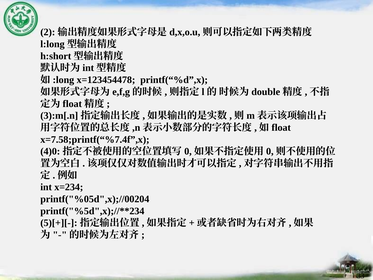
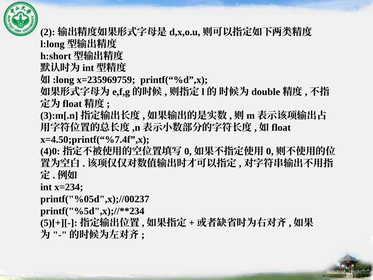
x=123454478: x=123454478 -> x=235969759 (106, 80)
x=7.58;printf(“%7.4f”,x: x=7.58;printf(“%7.4f”,x -> x=4.50;printf(“%7.4f”,x (95, 139)
printf("%05d",x);//00204: printf("%05d",x);//00204 -> printf("%05d",x);//00237 (95, 199)
